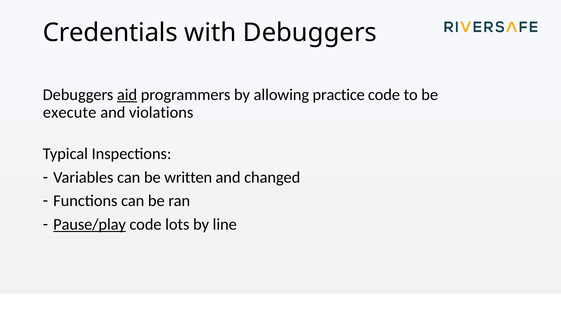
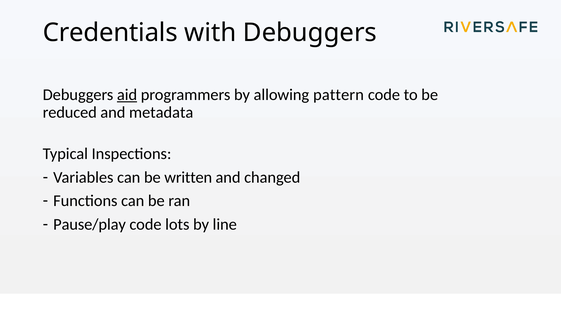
practice: practice -> pattern (338, 95)
execute: execute -> reduced (70, 112)
violations: violations -> metadata (161, 112)
Pause/play underline: present -> none (90, 224)
